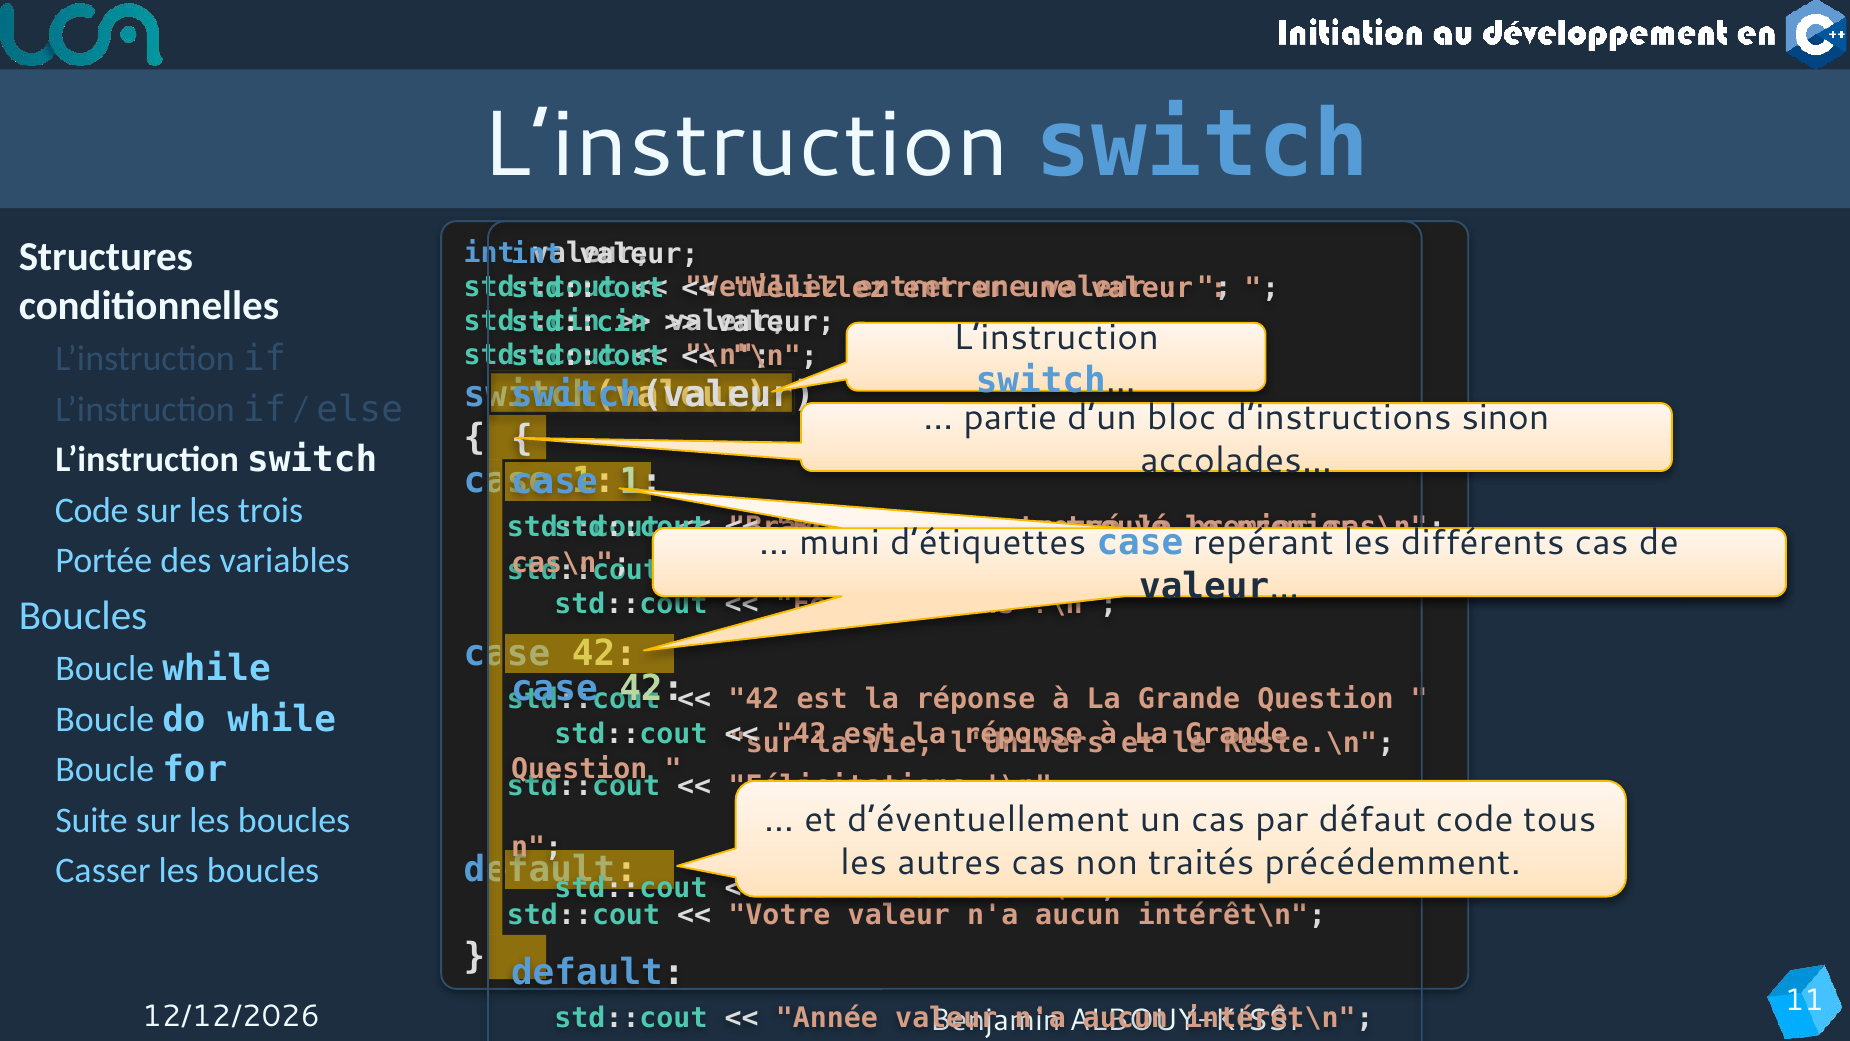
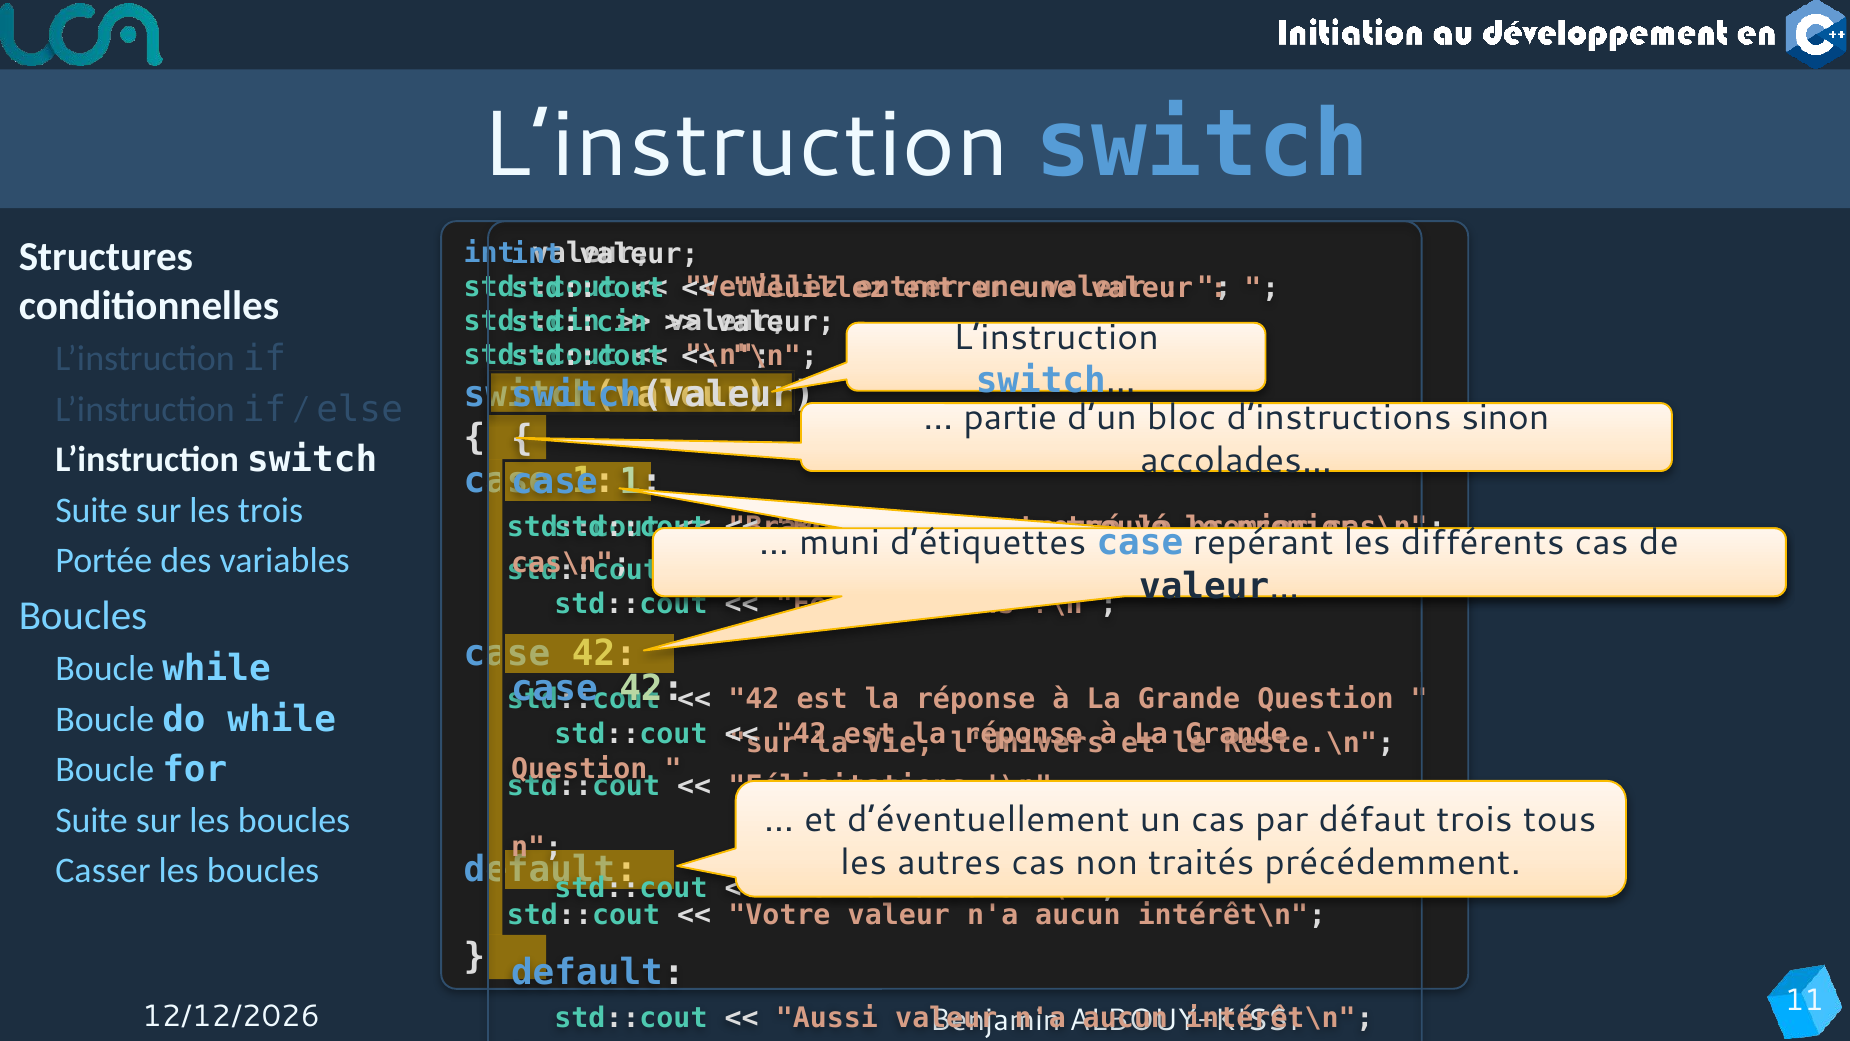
Code: Code -> Suite (92, 510)
code: code -> trois (1474, 819)
Année: Année -> Aussi (827, 1018)
